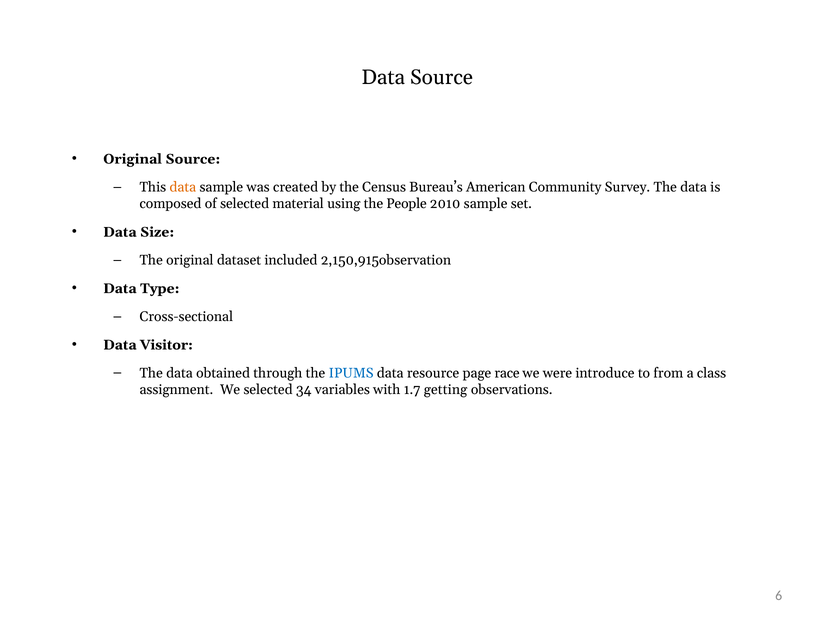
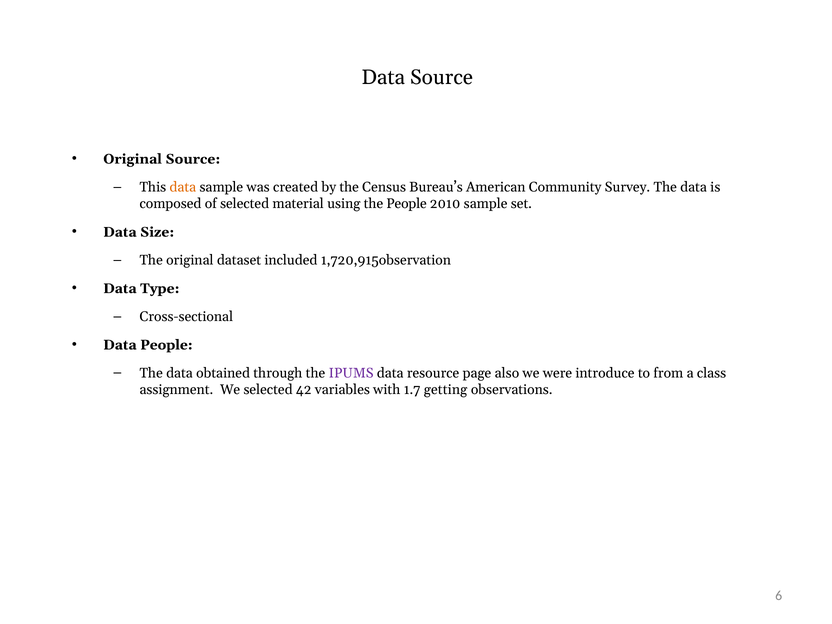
2,150,915observation: 2,150,915observation -> 1,720,915observation (386, 260)
Data Visitor: Visitor -> People (166, 345)
IPUMS colour: blue -> purple (351, 373)
race: race -> also (507, 373)
34: 34 -> 42 (304, 390)
